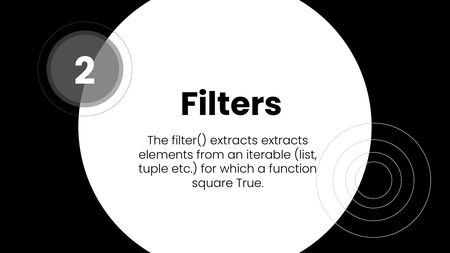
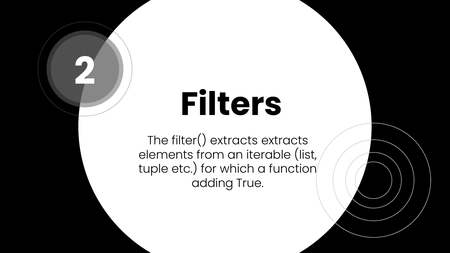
square: square -> adding (212, 183)
